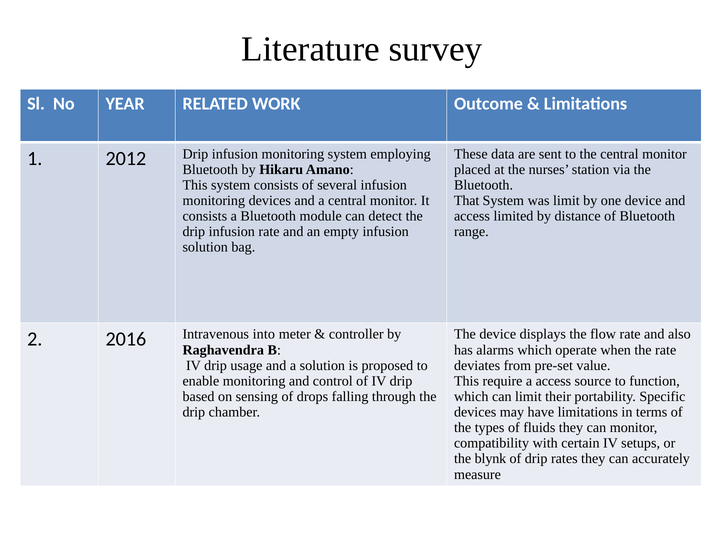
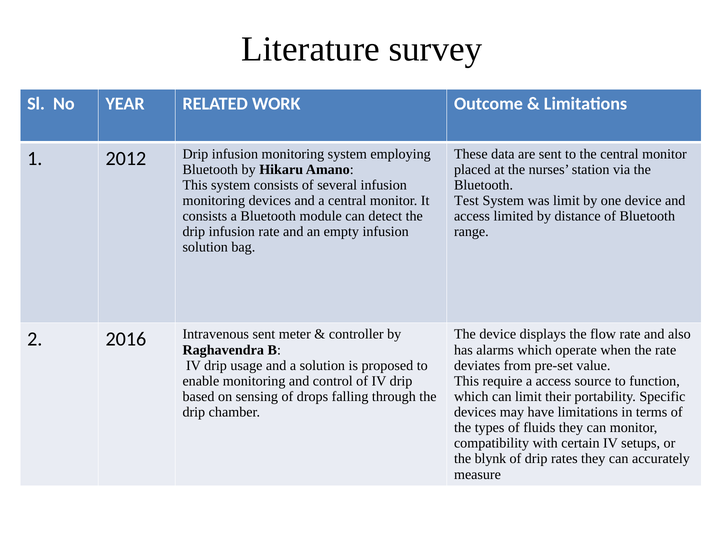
That: That -> Test (466, 201)
Intravenous into: into -> sent (264, 334)
